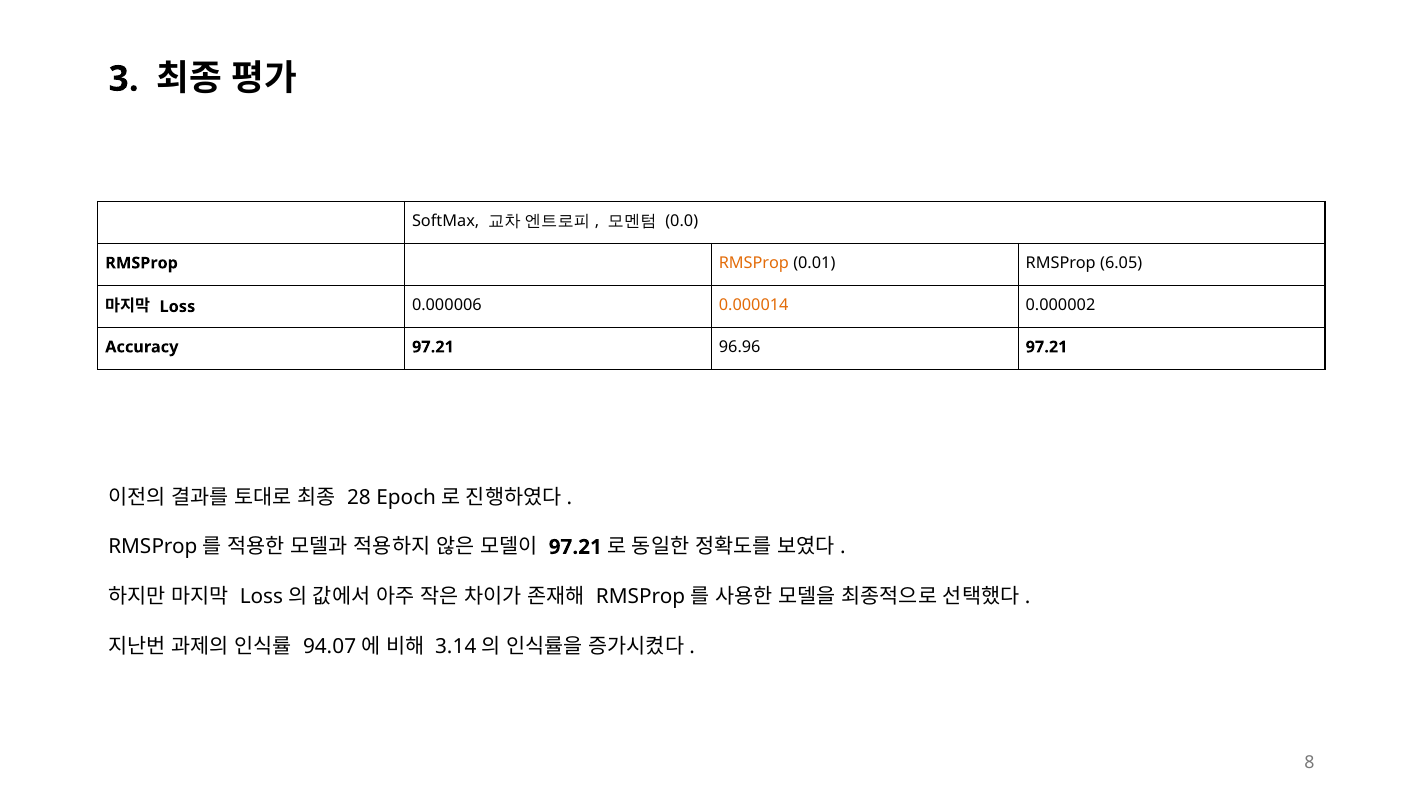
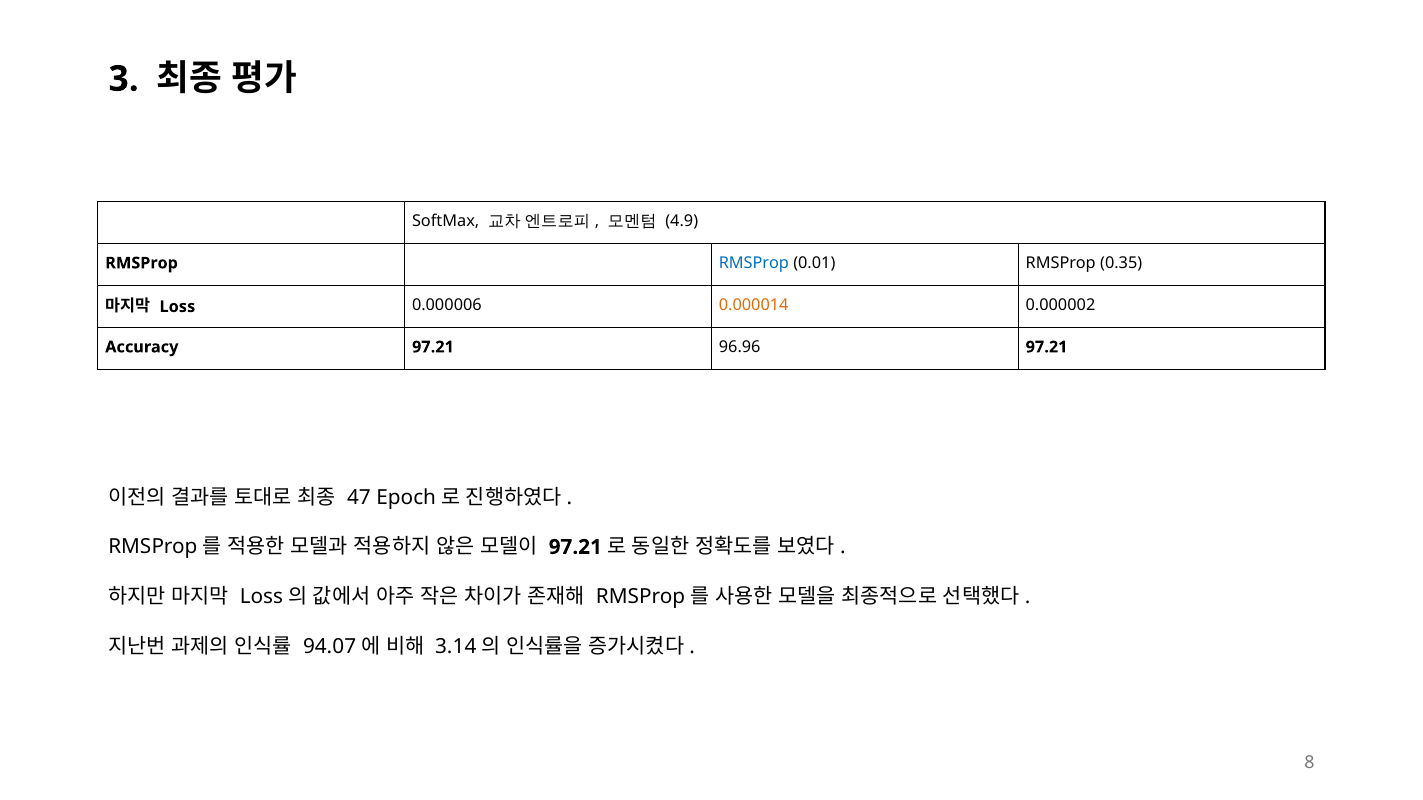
0.0: 0.0 -> 4.9 (682, 221)
RMSProp colour: orange -> blue (754, 263)
6.05: 6.05 -> 0.35 (1121, 263)
28: 28 -> 47 (359, 497)
